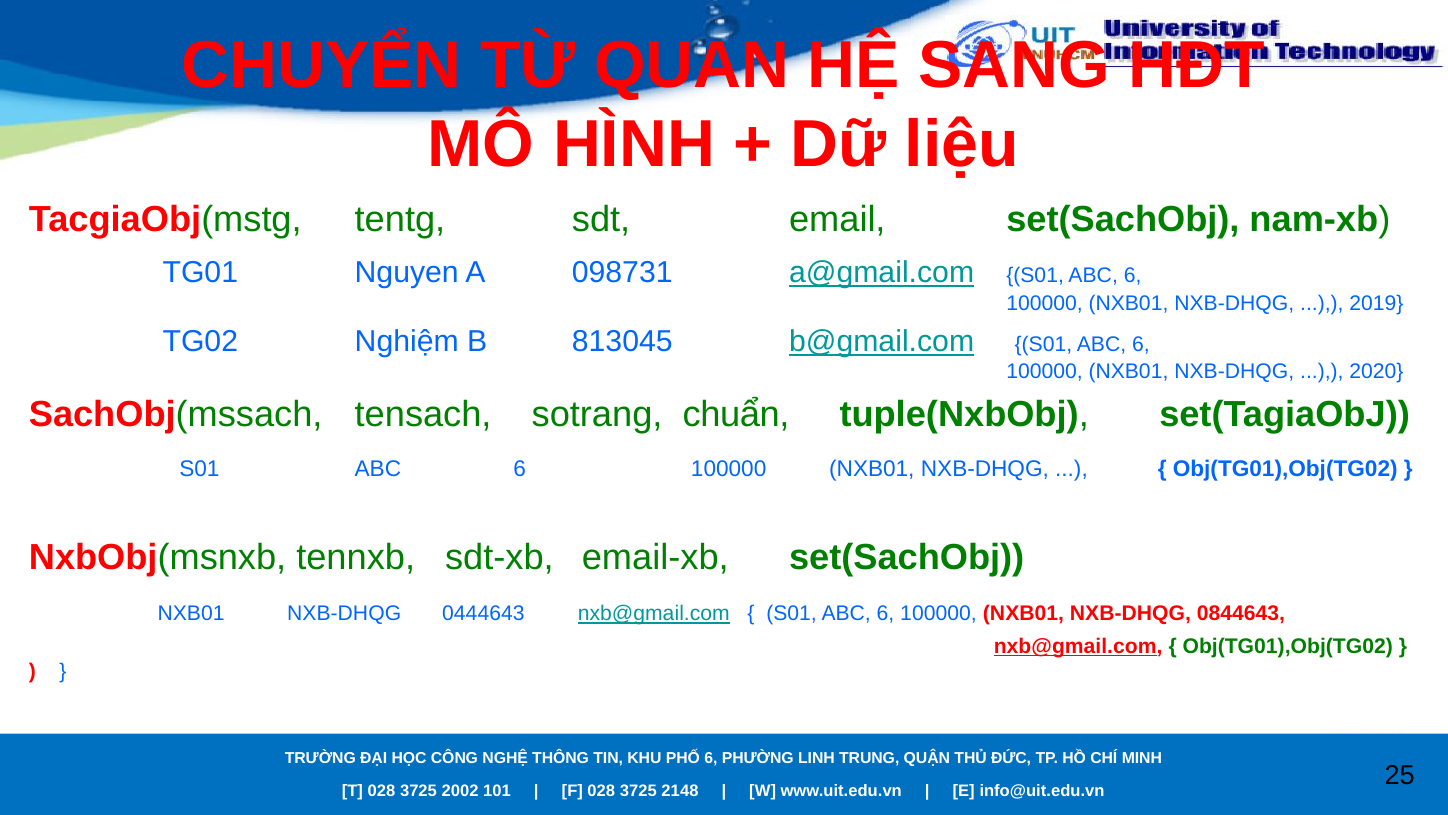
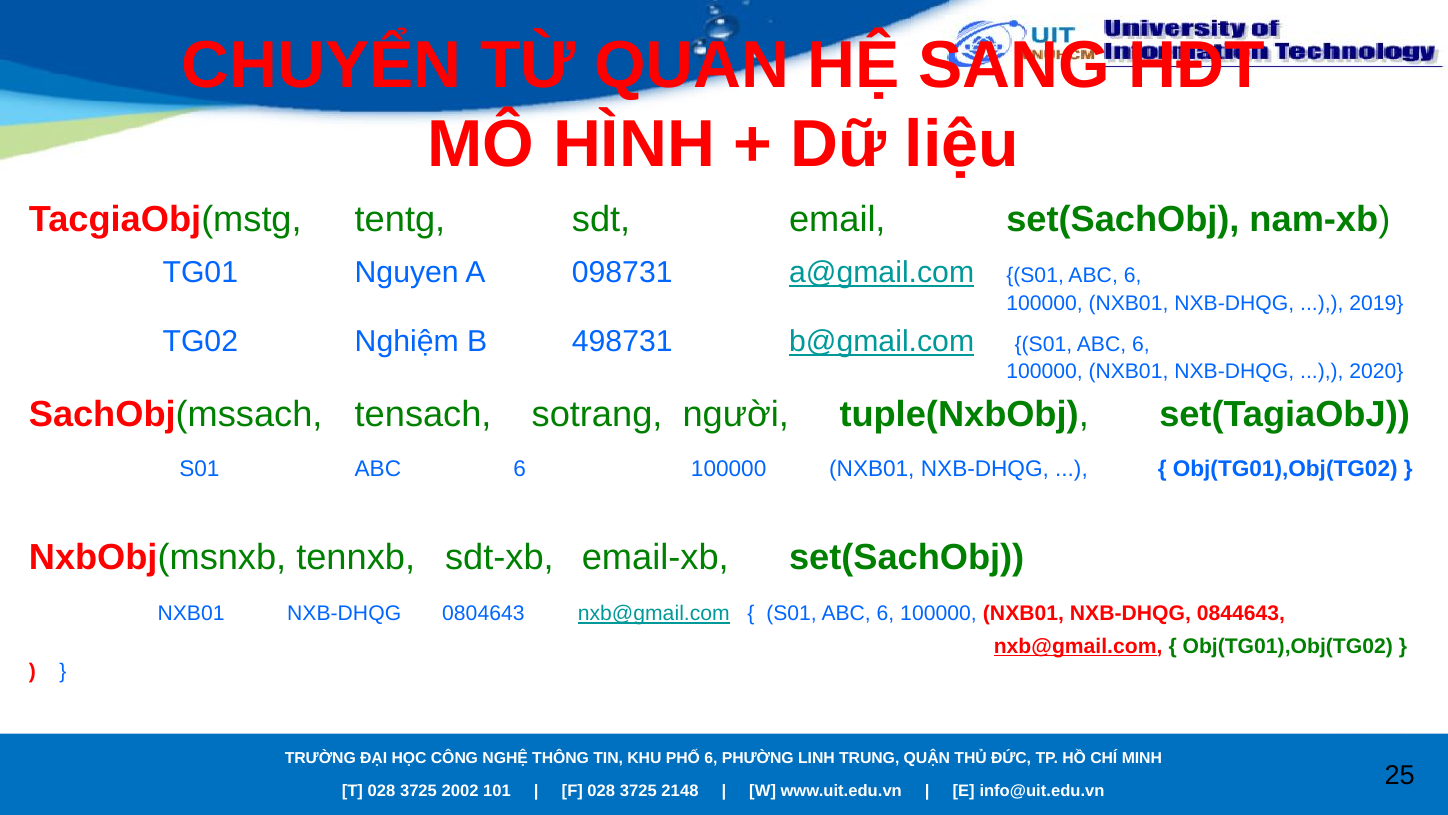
813045: 813045 -> 498731 (622, 341)
chuẩn: chuẩn -> người (736, 414)
0444643: 0444643 -> 0804643 (483, 613)
